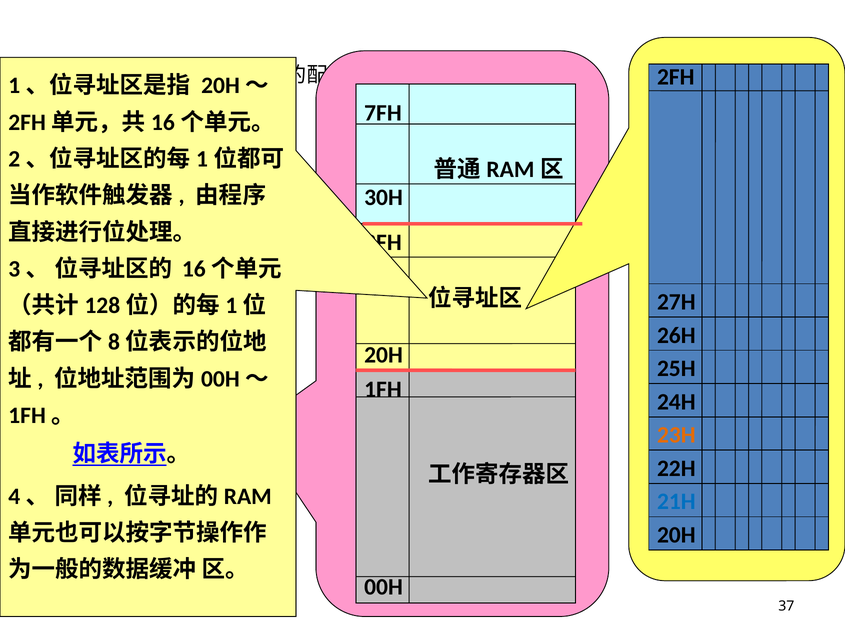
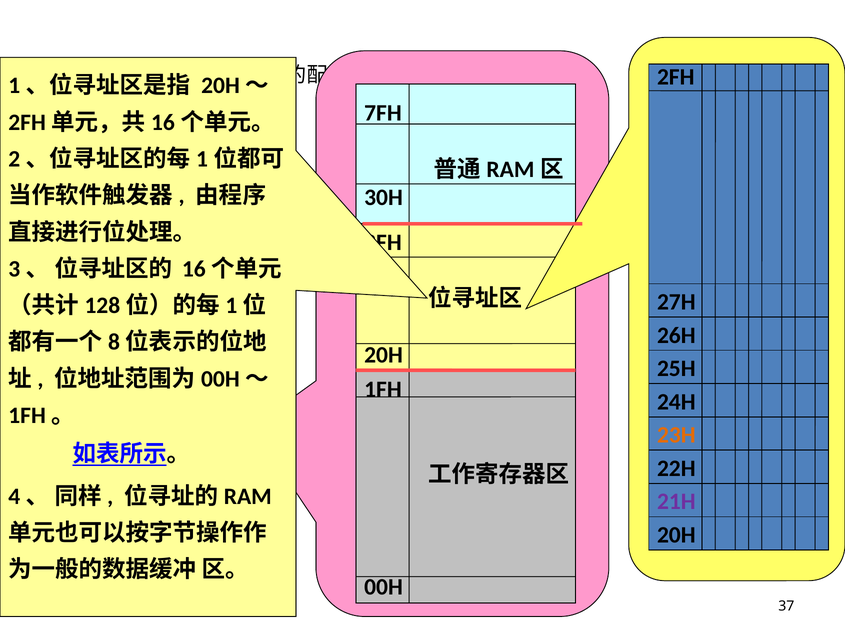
21H colour: blue -> purple (676, 502)
